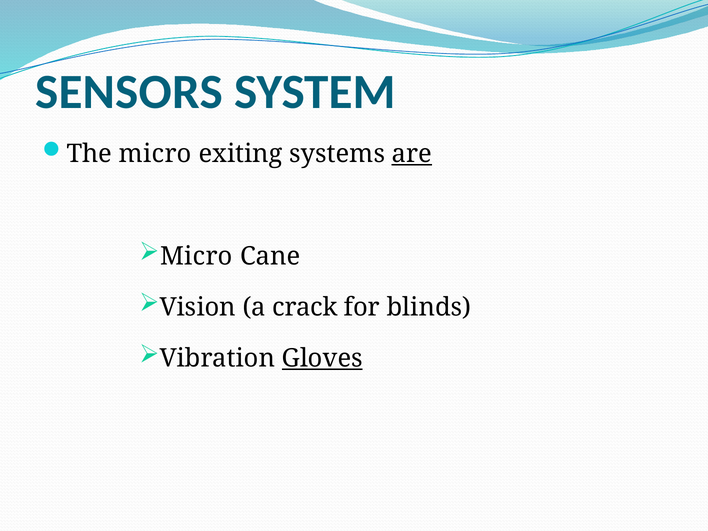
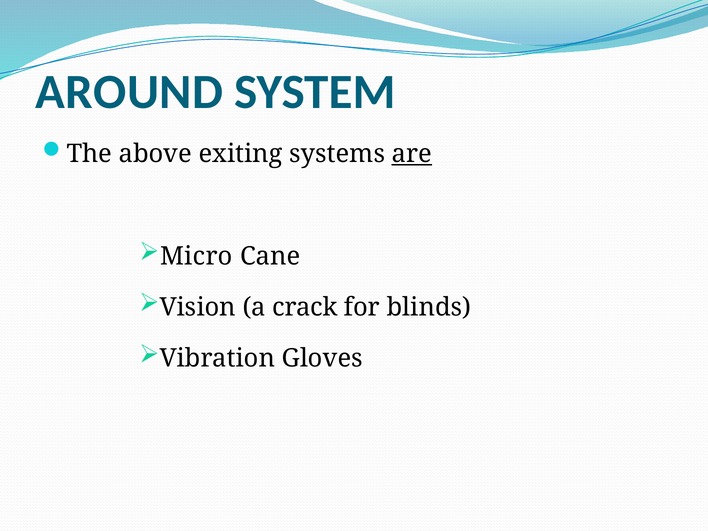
SENSORS: SENSORS -> AROUND (129, 92)
The micro: micro -> above (155, 154)
Gloves underline: present -> none (322, 358)
